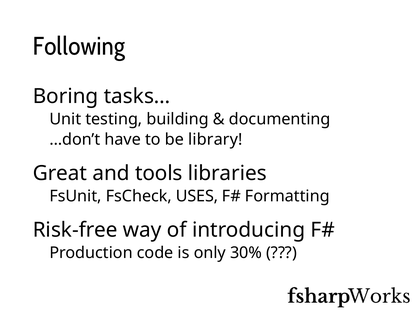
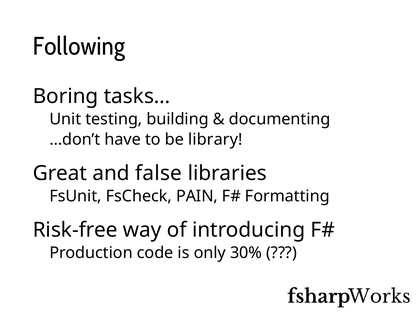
tools: tools -> false (159, 173)
USES: USES -> PAIN (197, 196)
